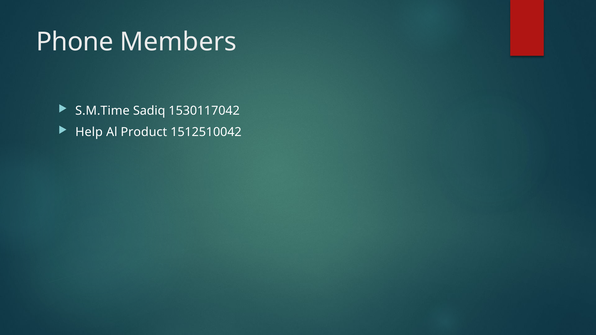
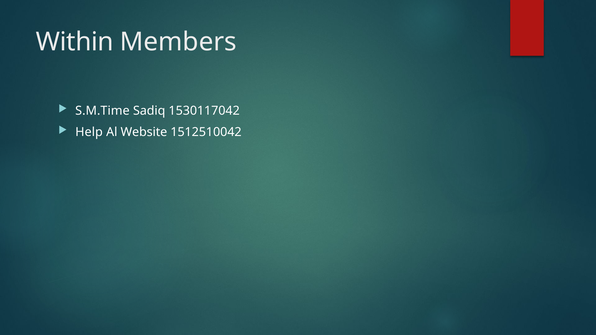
Phone: Phone -> Within (75, 42)
Product: Product -> Website (144, 132)
